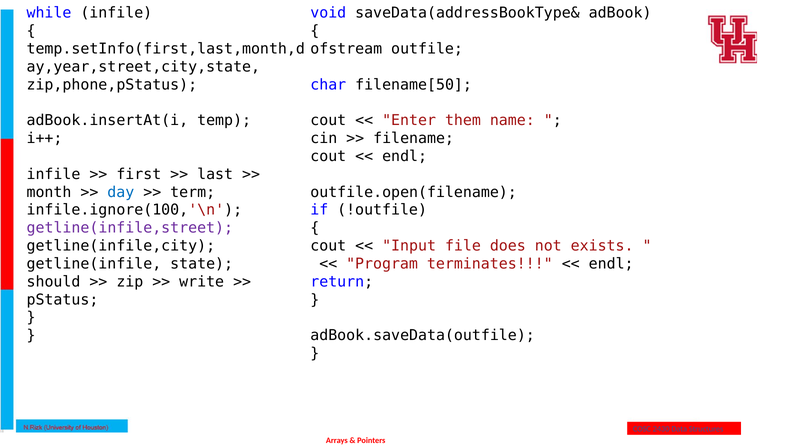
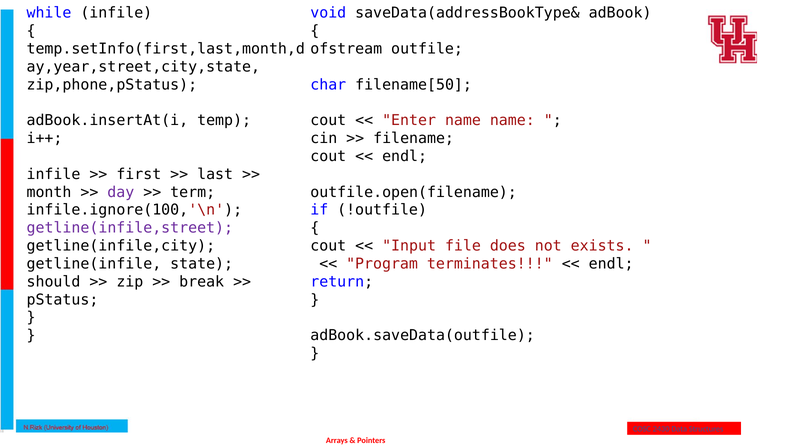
Enter them: them -> name (463, 120)
day colour: blue -> purple (121, 192)
write: write -> break (202, 282)
